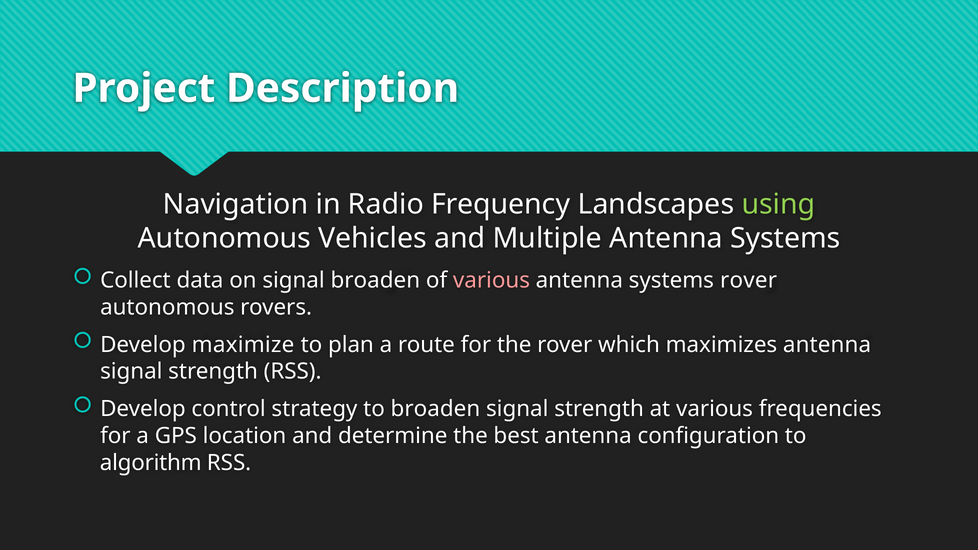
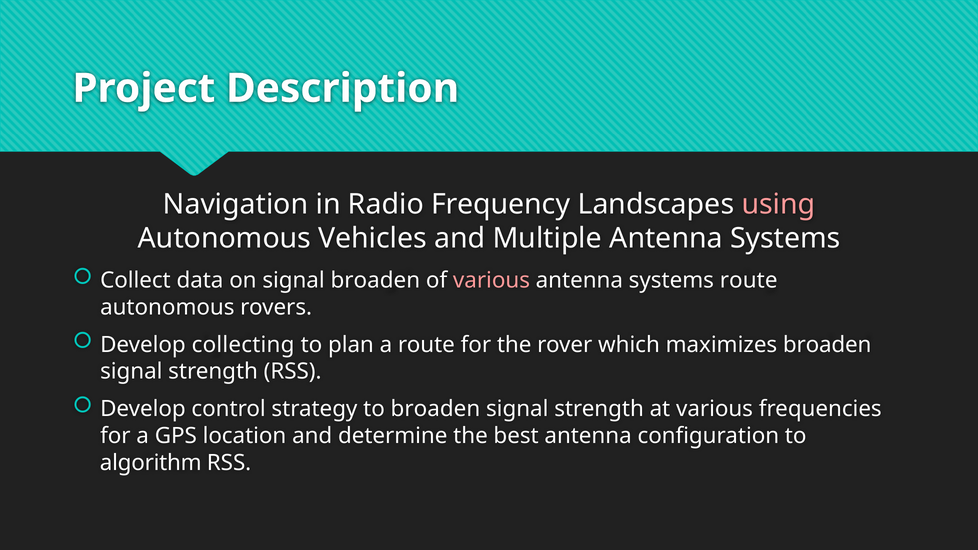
using colour: light green -> pink (778, 204)
systems rover: rover -> route (749, 280)
maximize: maximize -> collecting (243, 345)
maximizes antenna: antenna -> broaden (827, 345)
